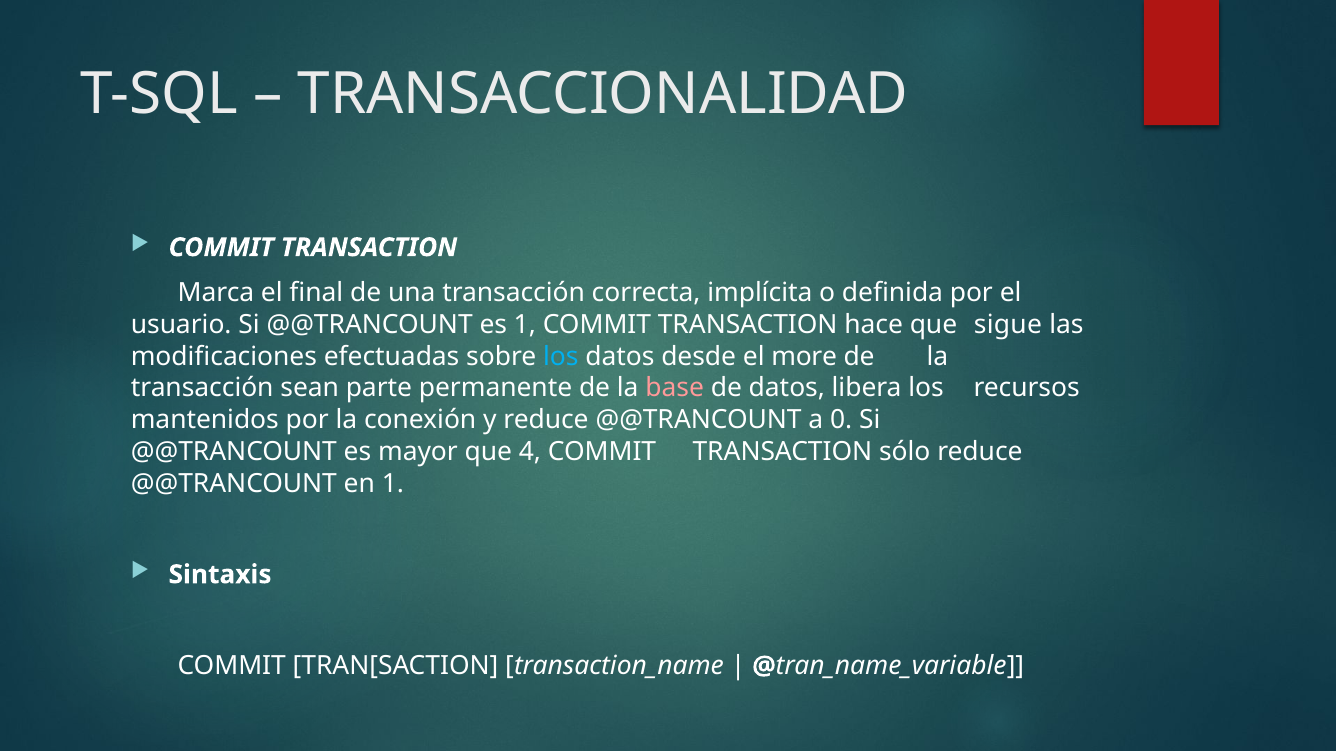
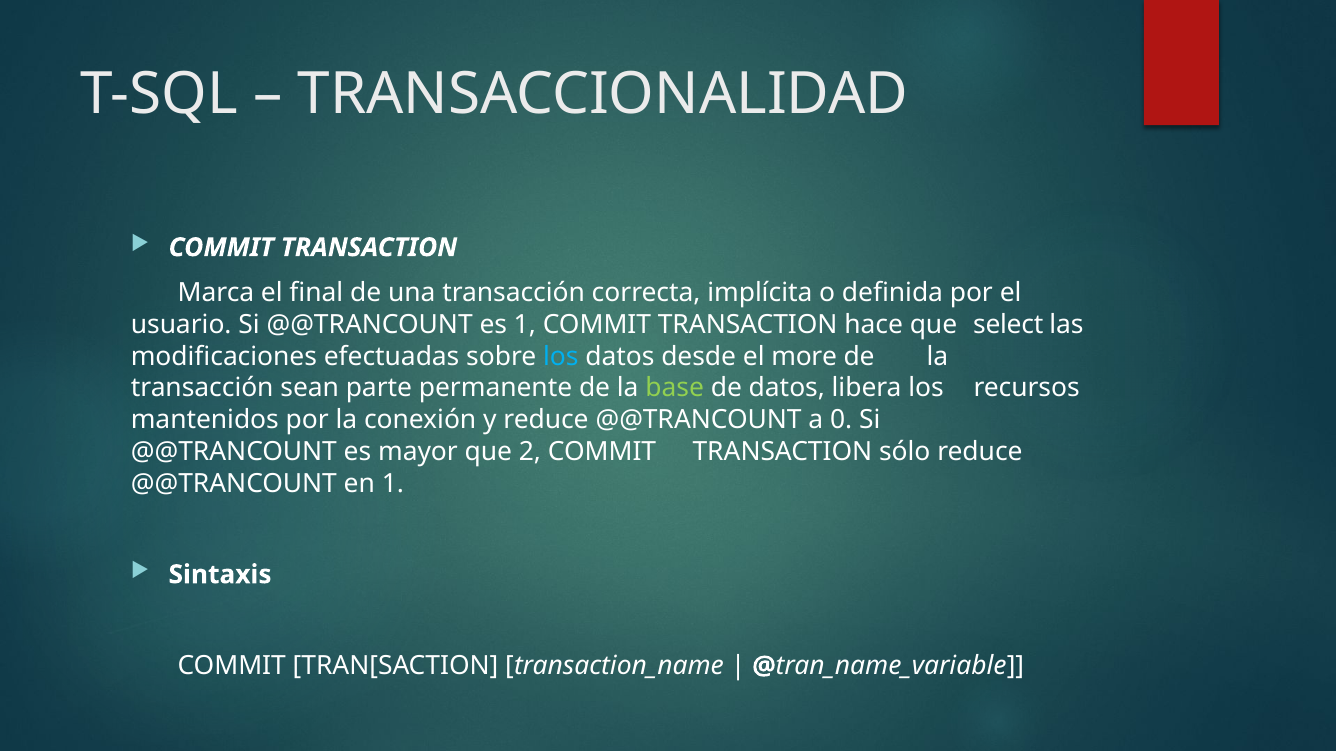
sigue: sigue -> select (1008, 325)
base colour: pink -> light green (675, 388)
4: 4 -> 2 (530, 452)
